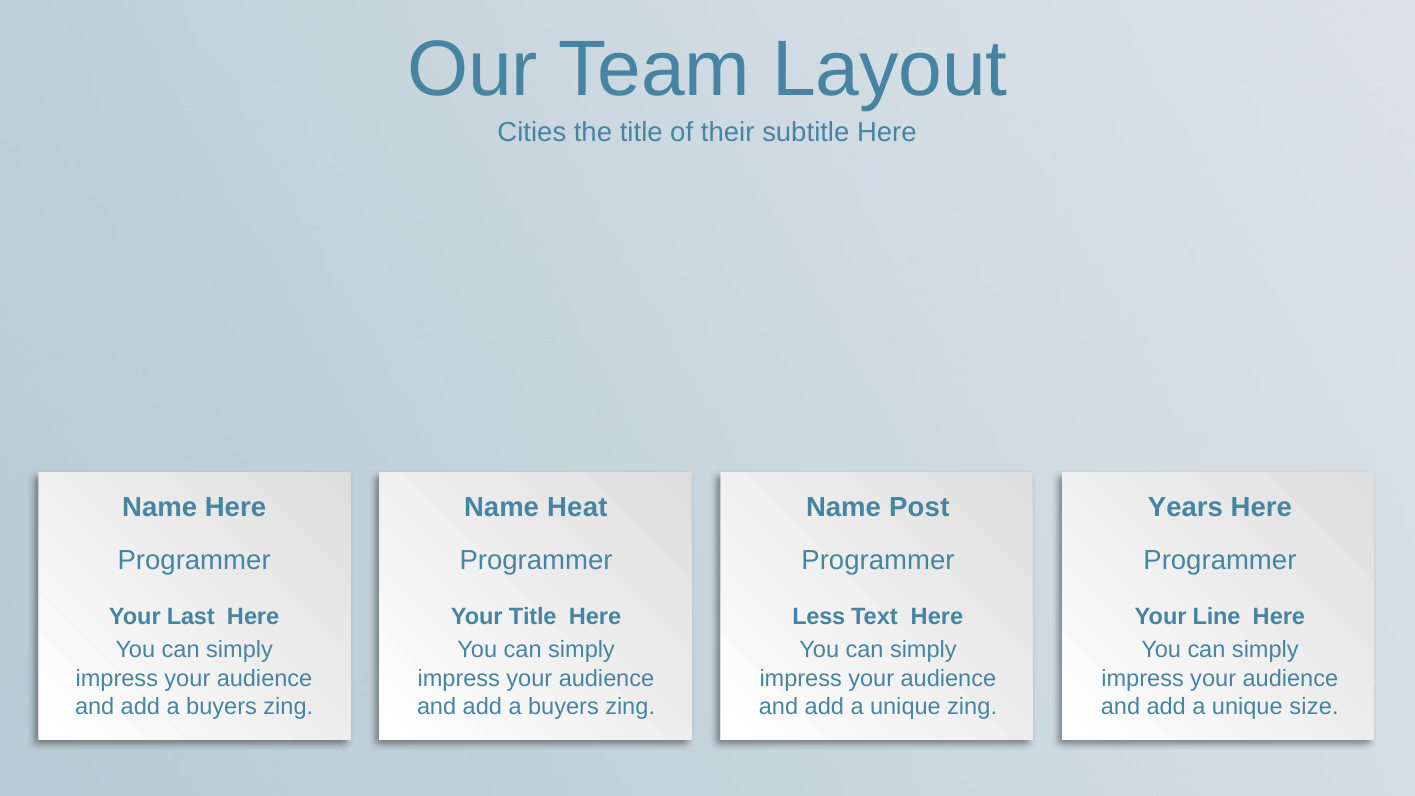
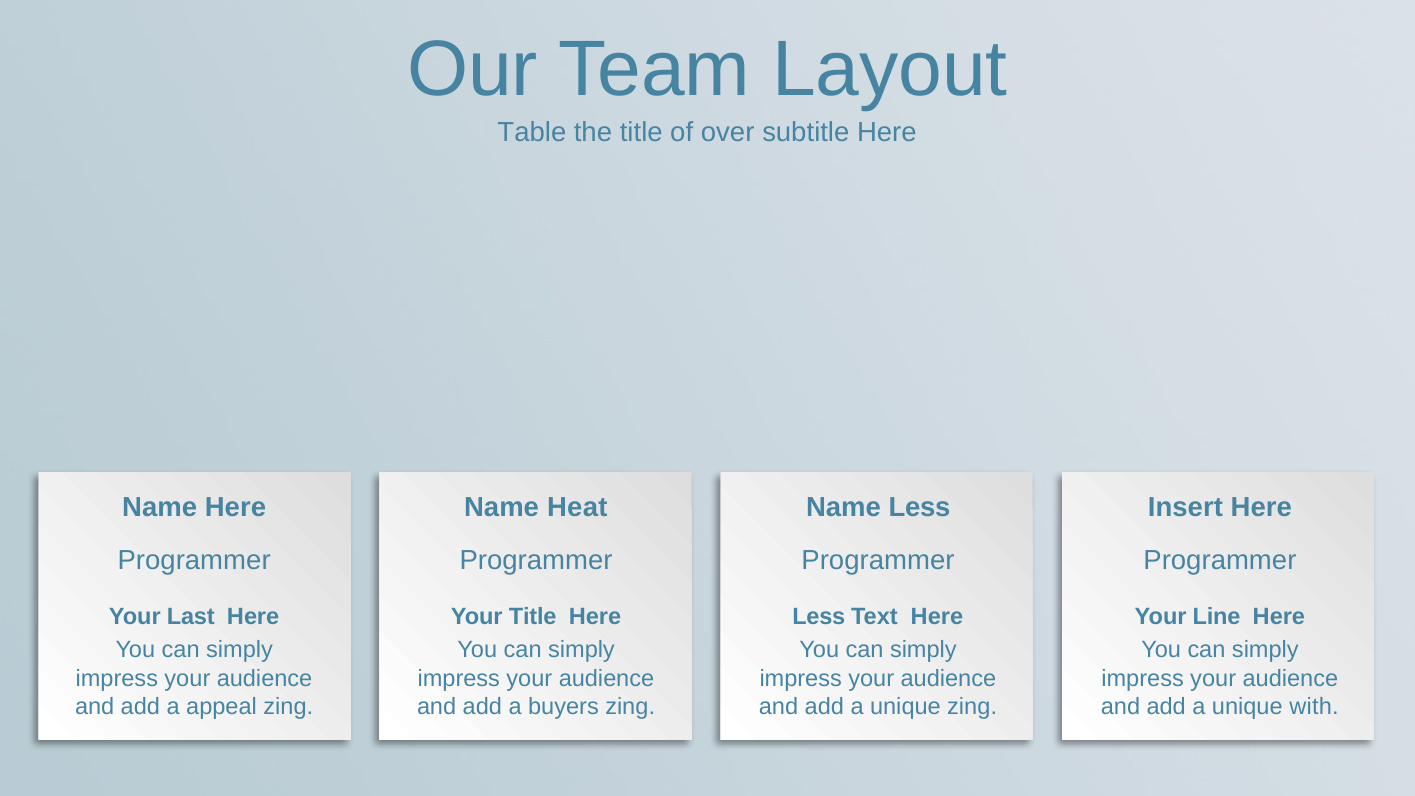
Cities: Cities -> Table (532, 132)
their: their -> over (728, 132)
Name Post: Post -> Less (919, 507)
Years: Years -> Insert (1185, 507)
buyers: buyers -> appeal (222, 707)
size: size -> with (1314, 707)
